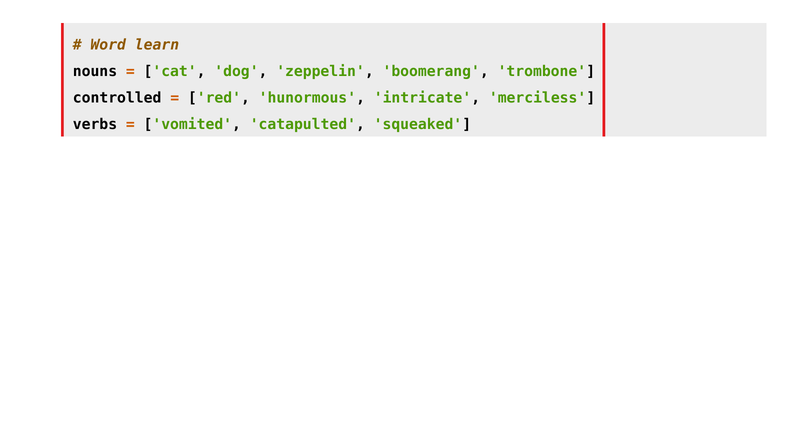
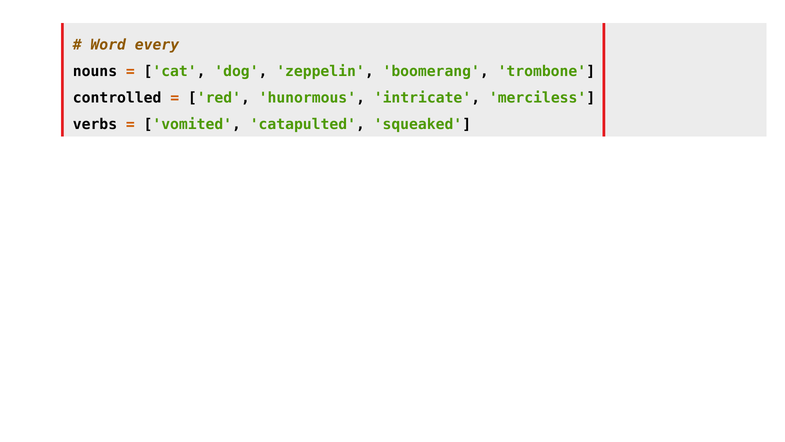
learn: learn -> every (157, 45)
